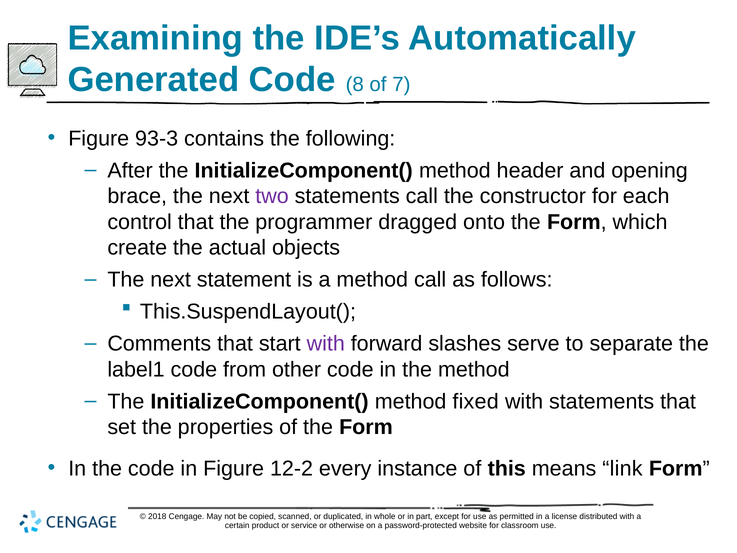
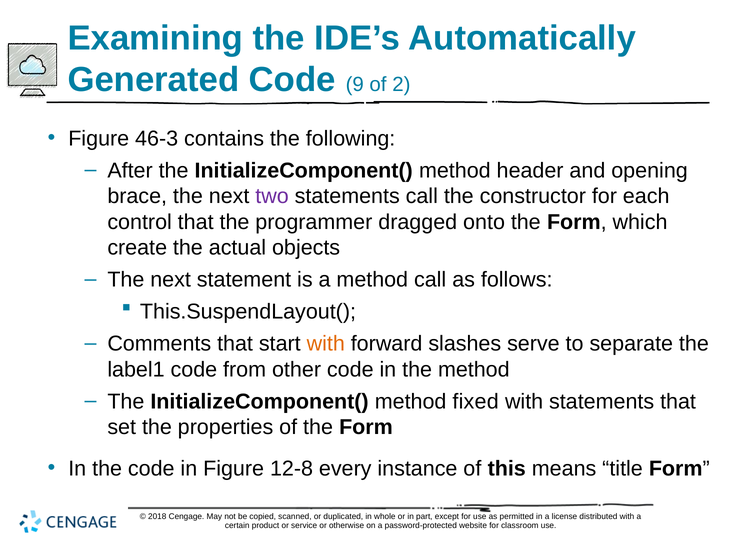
8: 8 -> 9 (355, 85)
7: 7 -> 2 (401, 85)
93-3: 93-3 -> 46-3 (157, 138)
with colour: purple -> orange (326, 344)
12-2: 12-2 -> 12-8 (291, 468)
link: link -> title (623, 468)
